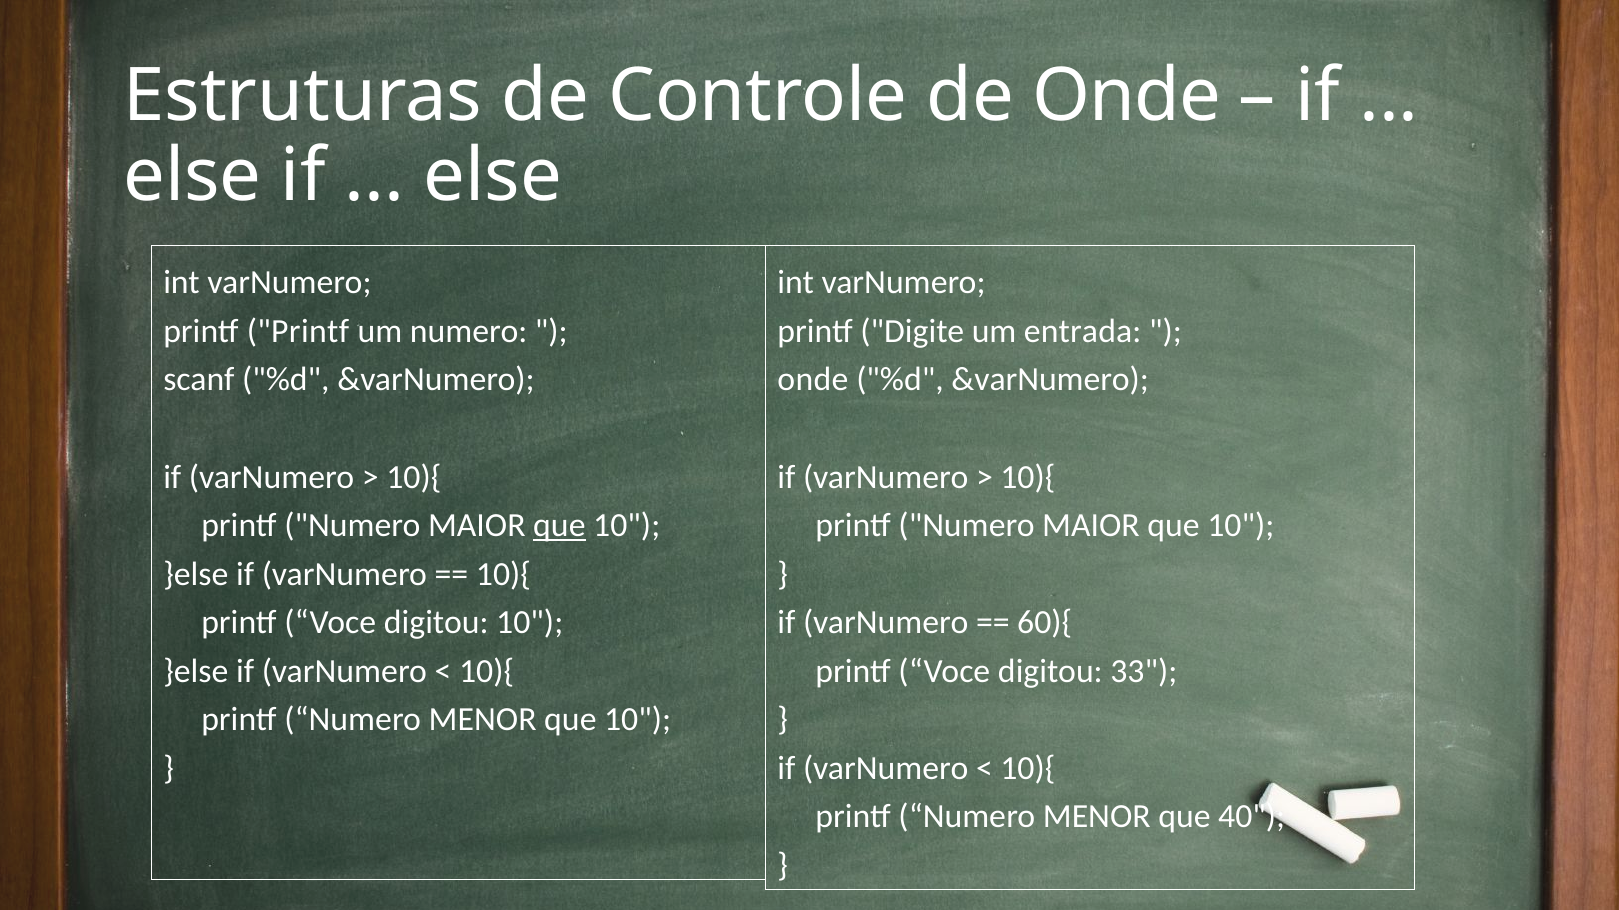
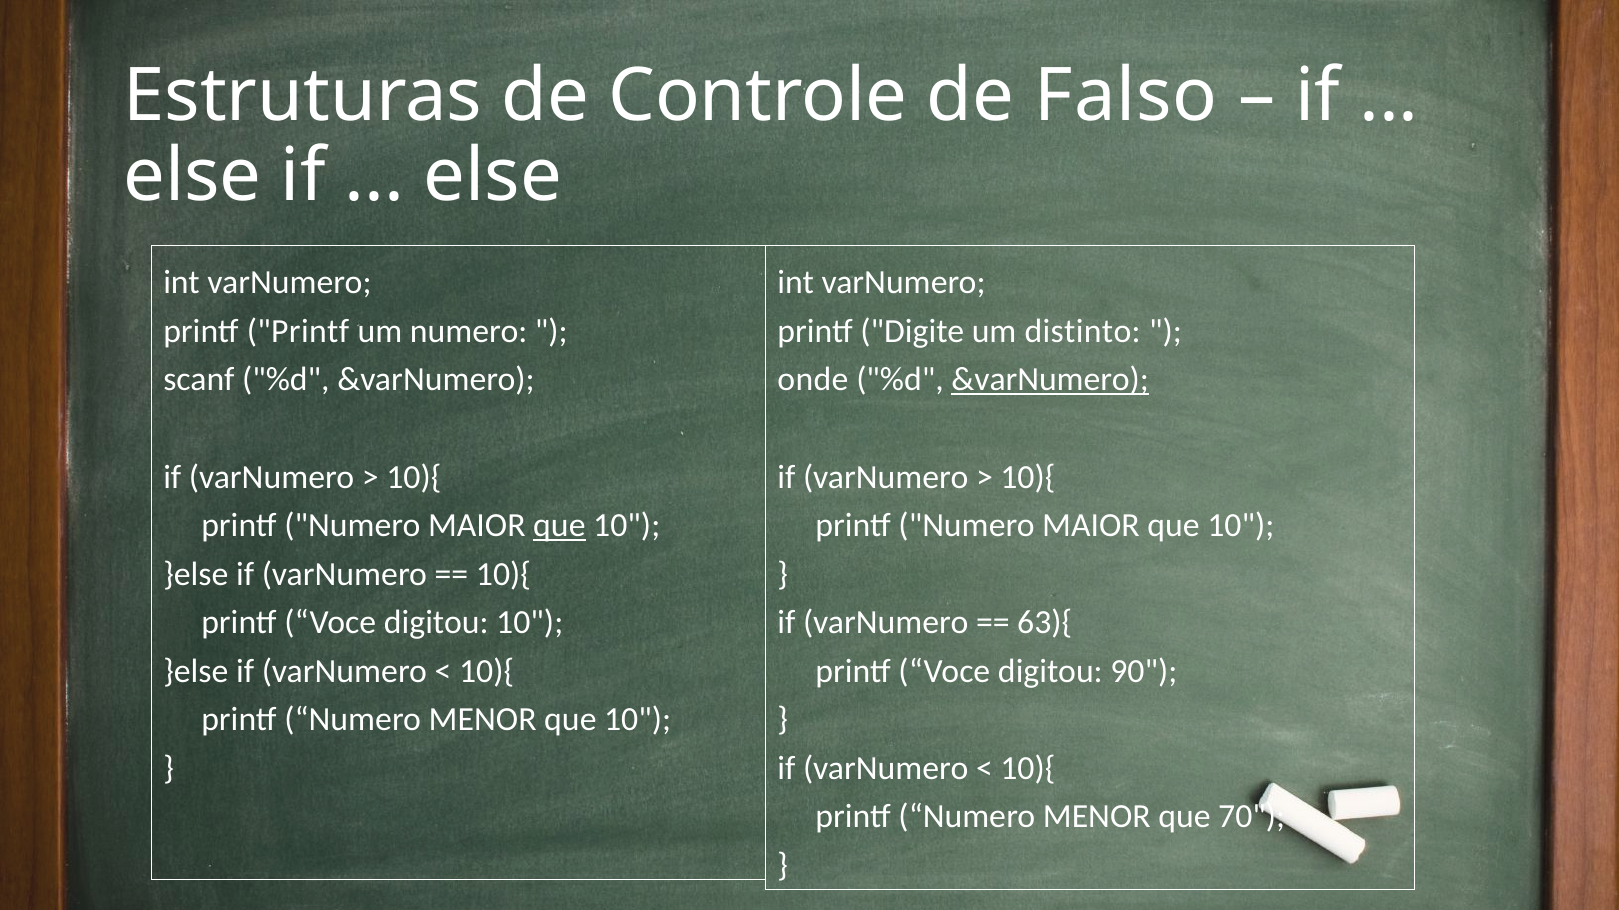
de Onde: Onde -> Falso (1126, 96)
entrada: entrada -> distinto (1083, 332)
&varNumero underline: none -> present (1050, 380)
60){: 60){ -> 63){ (1045, 623)
33: 33 -> 90 (1144, 672)
40: 40 -> 70 (1252, 817)
